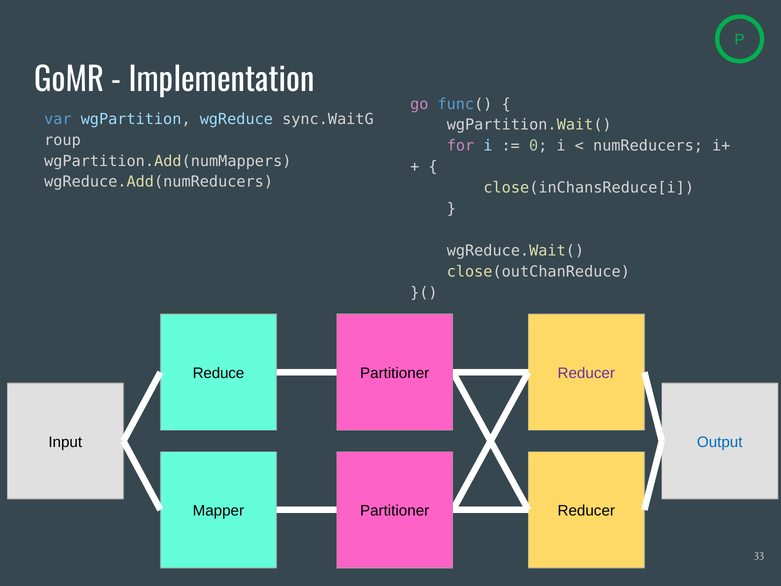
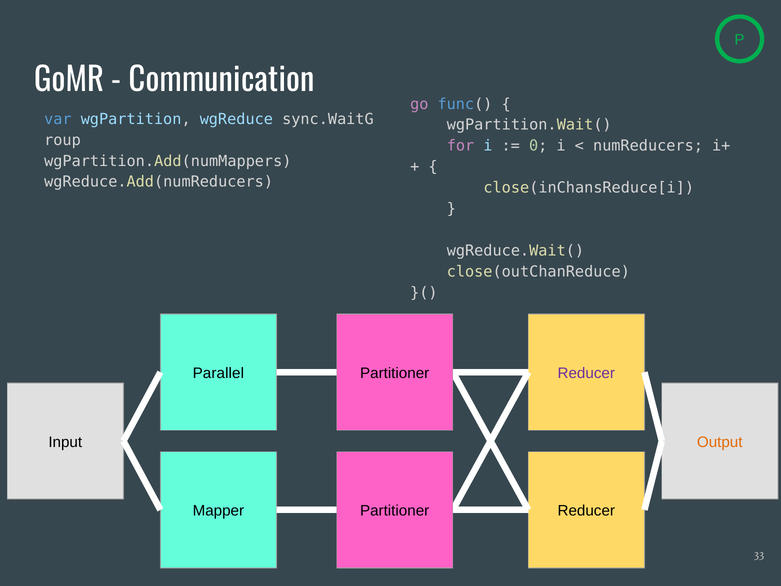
Implementation: Implementation -> Communication (222, 80)
Reduce: Reduce -> Parallel (218, 373)
Output colour: blue -> orange (720, 442)
